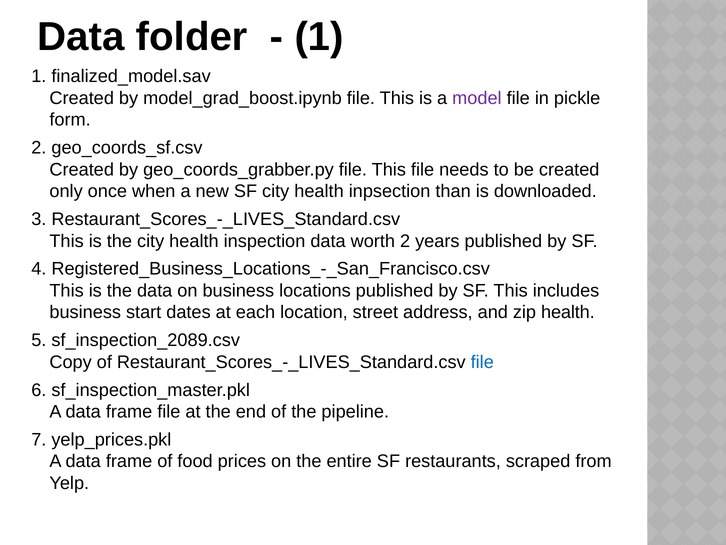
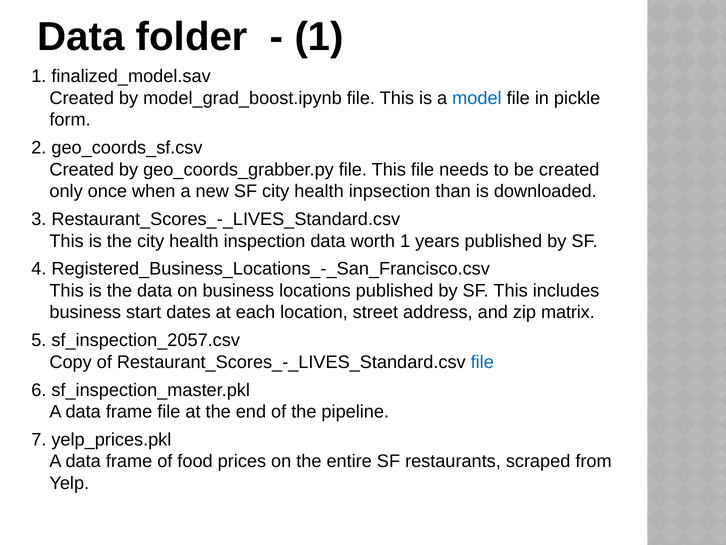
model colour: purple -> blue (477, 98)
worth 2: 2 -> 1 (405, 241)
zip health: health -> matrix (568, 312)
sf_inspection_2089.csv: sf_inspection_2089.csv -> sf_inspection_2057.csv (146, 340)
